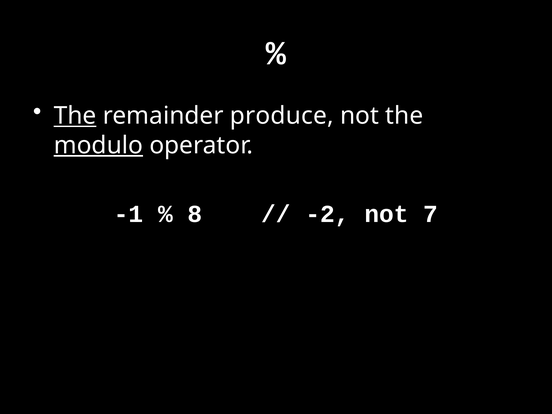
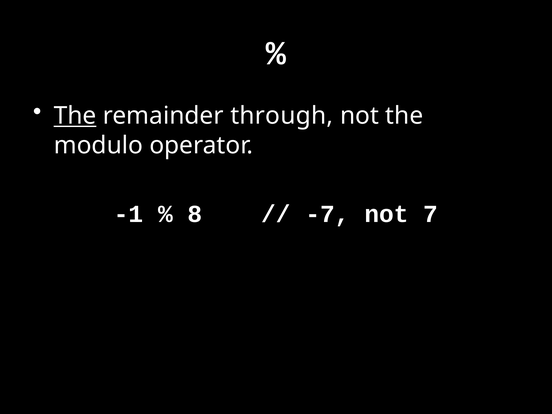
produce: produce -> through (282, 116)
modulo underline: present -> none (98, 145)
-2: -2 -> -7 (327, 214)
